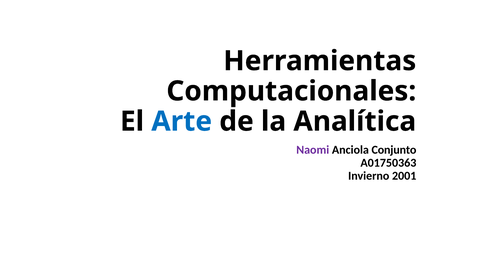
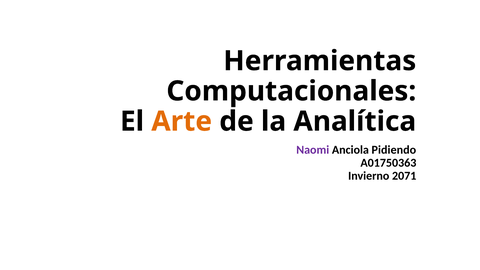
Arte colour: blue -> orange (182, 121)
Conjunto: Conjunto -> Pidiendo (394, 150)
2001: 2001 -> 2071 (404, 176)
